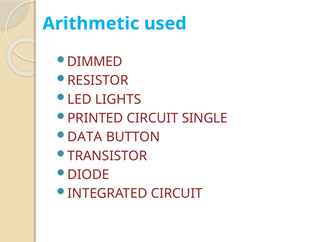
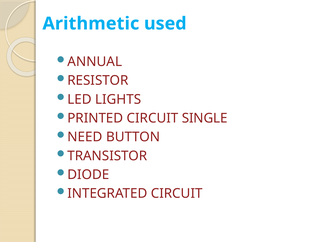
DIMMED: DIMMED -> ANNUAL (95, 62)
DATA: DATA -> NEED (85, 137)
